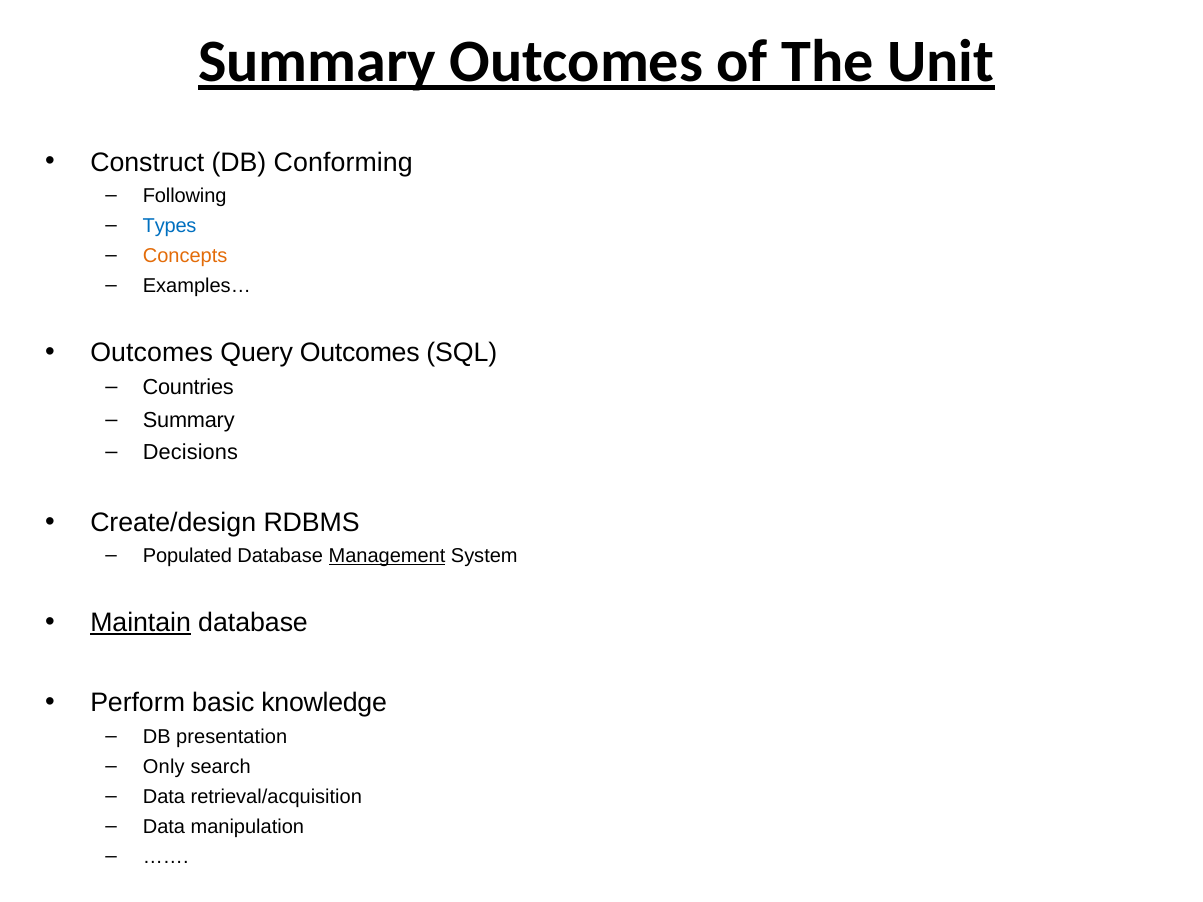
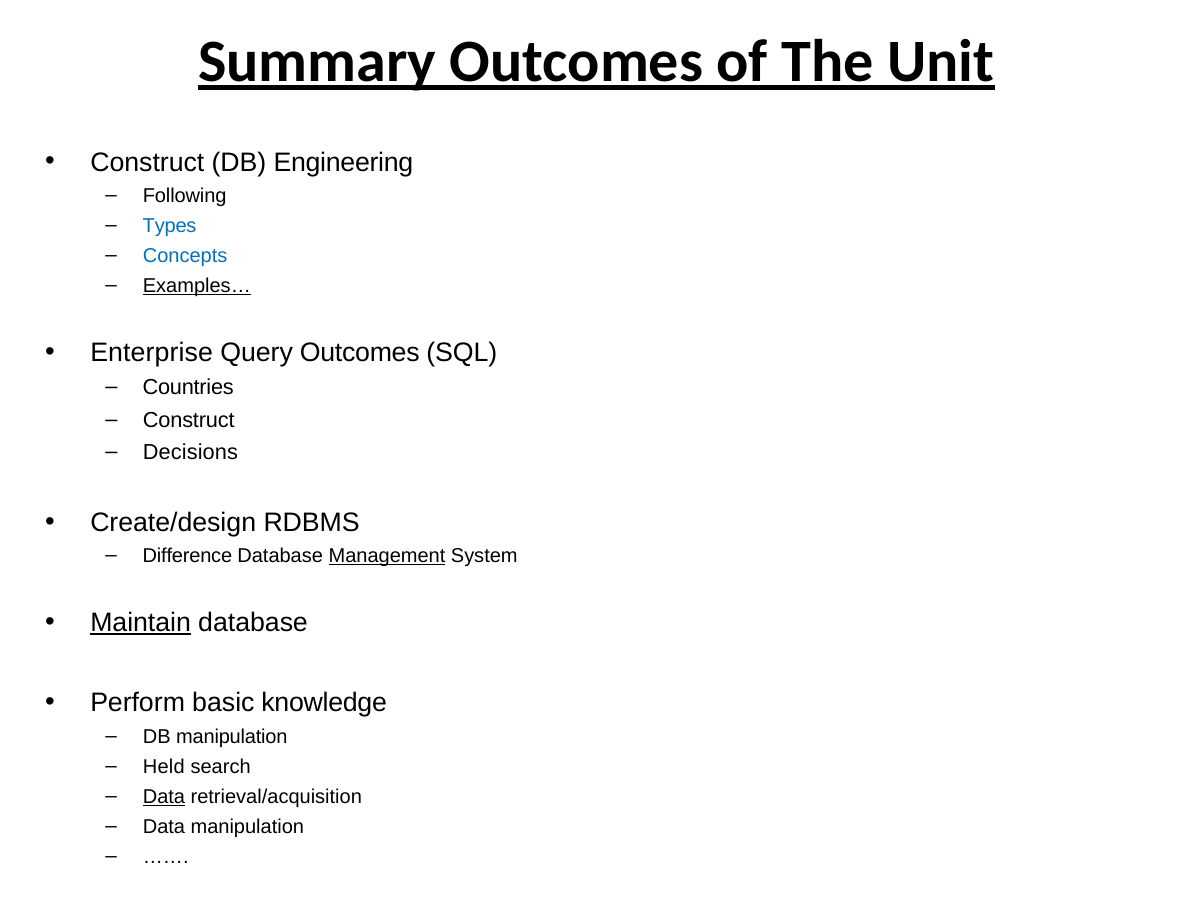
Conforming: Conforming -> Engineering (343, 162)
Concepts colour: orange -> blue (185, 256)
Examples… underline: none -> present (197, 286)
Outcomes: Outcomes -> Enterprise (152, 353)
Summary: Summary -> Construct (189, 420)
Populated: Populated -> Difference (187, 556)
DB presentation: presentation -> manipulation (232, 737)
Only: Only -> Held (164, 767)
Data underline: none -> present (164, 797)
